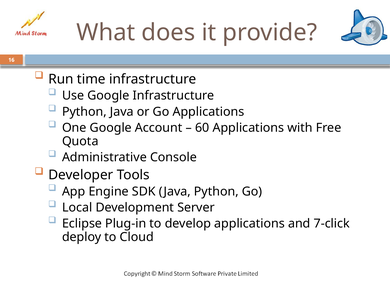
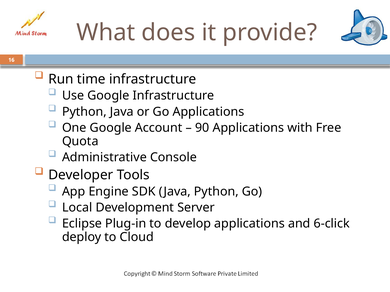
60: 60 -> 90 (202, 128)
7-click: 7-click -> 6-click (332, 224)
